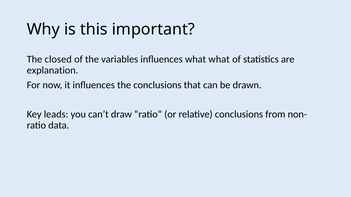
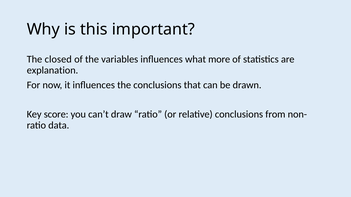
what what: what -> more (219, 59)
leads: leads -> score (56, 115)
